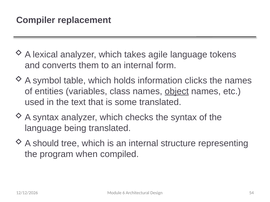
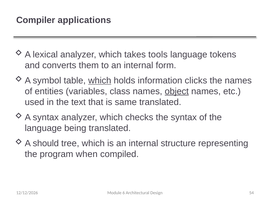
replacement: replacement -> applications (84, 20)
agile: agile -> tools (158, 55)
which underline: none -> present (100, 81)
some: some -> same (126, 102)
